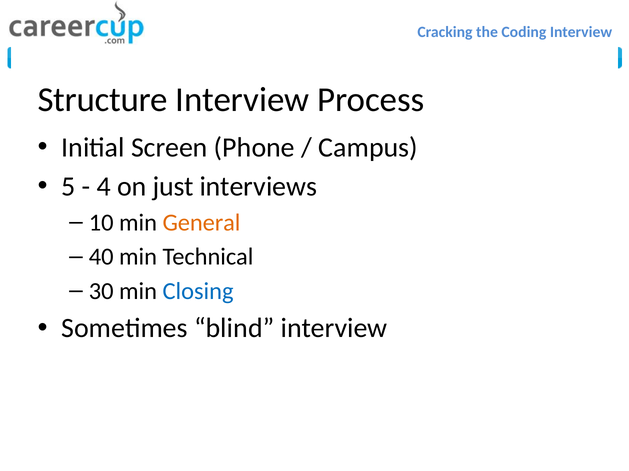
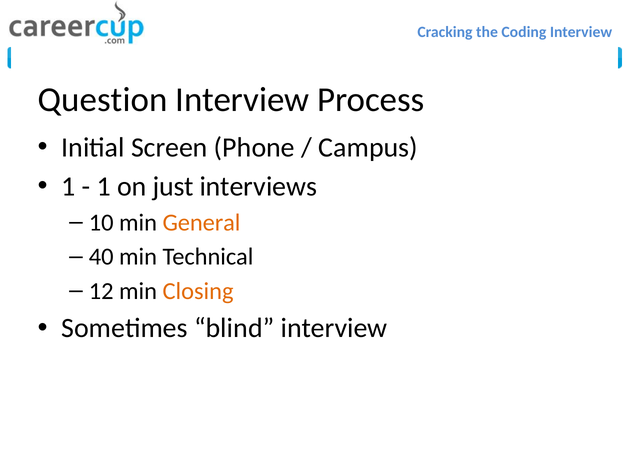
Structure: Structure -> Question (103, 100)
5: 5 -> 1 (68, 187)
4: 4 -> 1 (104, 187)
30: 30 -> 12 (101, 291)
Closing colour: blue -> orange (198, 291)
